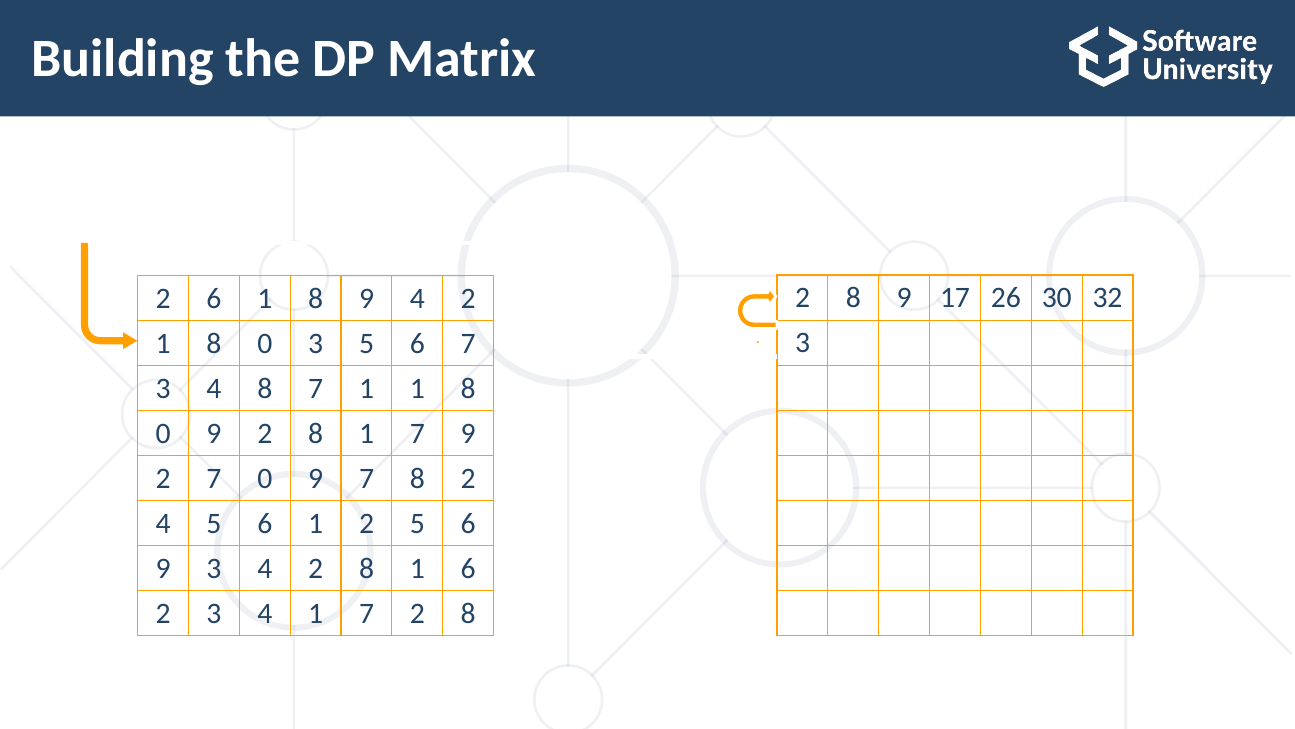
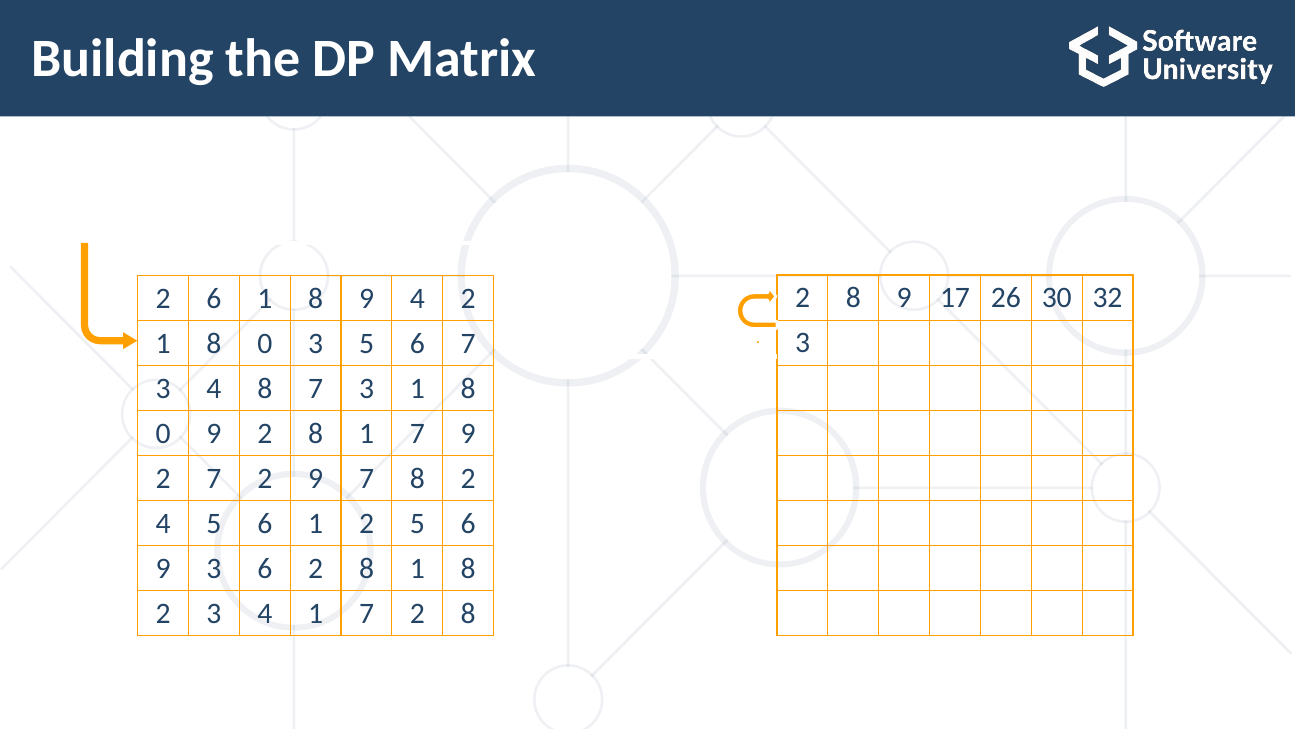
8 7 1: 1 -> 3 (367, 388)
2 7 0: 0 -> 2 (265, 478)
9 3 4: 4 -> 6 (265, 568)
8 1 6: 6 -> 8 (468, 568)
